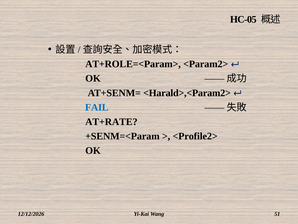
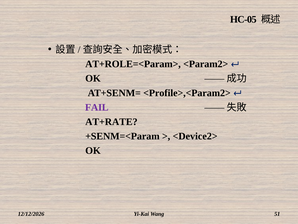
<Harald>,<Param2>: <Harald>,<Param2> -> <Profile>,<Param2> (187, 93)
FAIL colour: blue -> purple (97, 107)
<Profile2>: <Profile2> -> <Device2> (195, 136)
